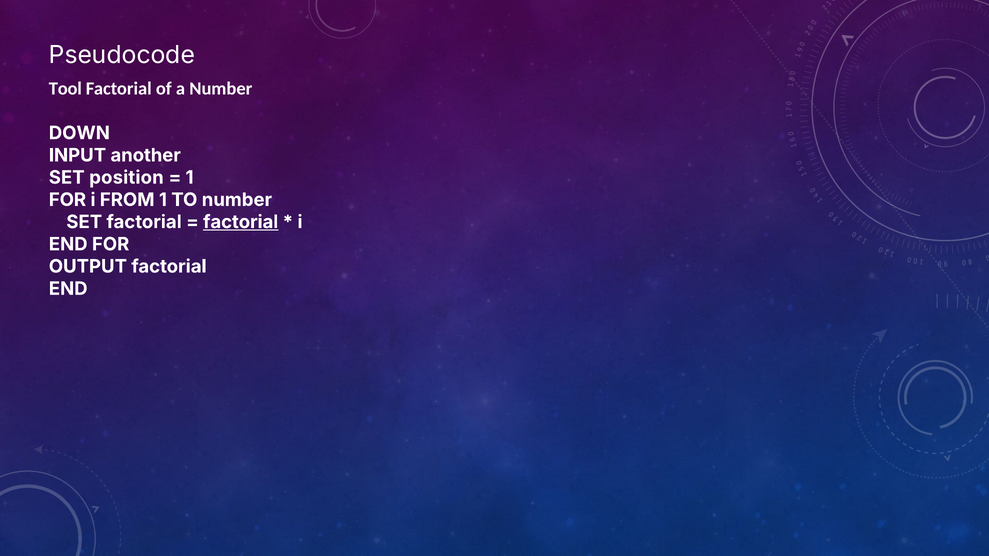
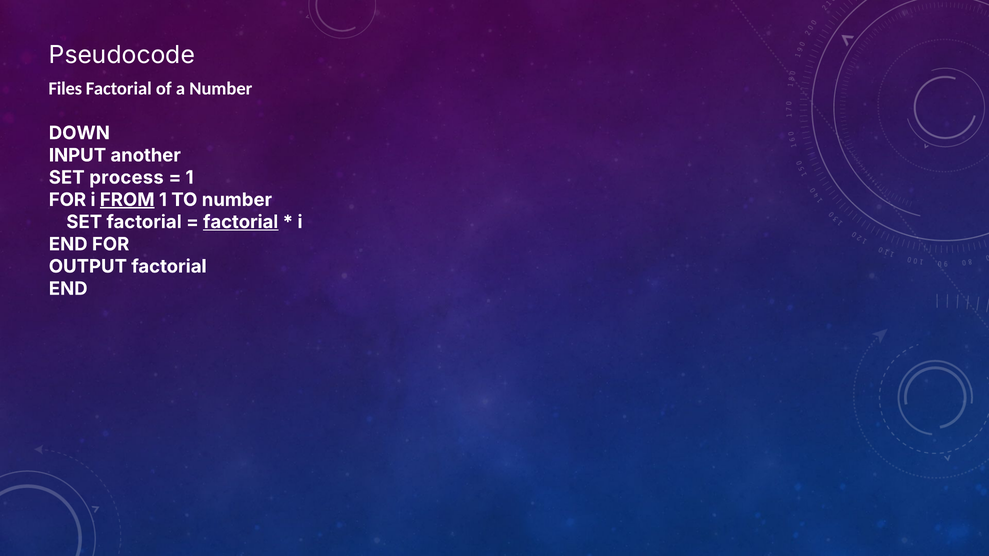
Tool: Tool -> Files (65, 89)
position: position -> process (126, 178)
FROM underline: none -> present (127, 200)
